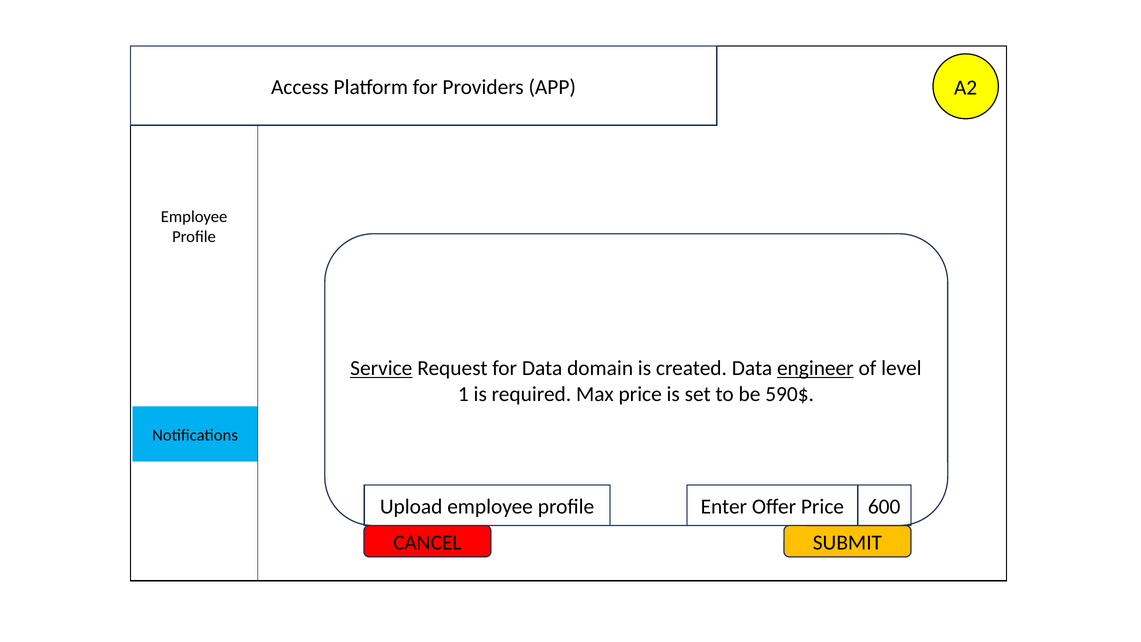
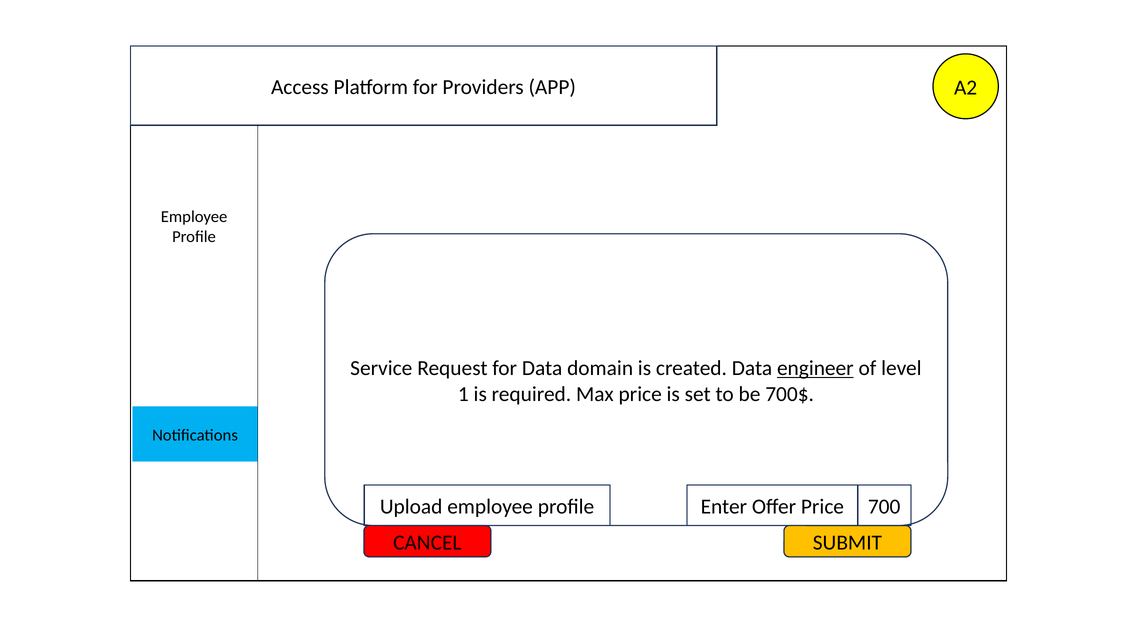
Service underline: present -> none (381, 368)
590$: 590$ -> 700$ (790, 394)
600: 600 -> 700 (884, 507)
